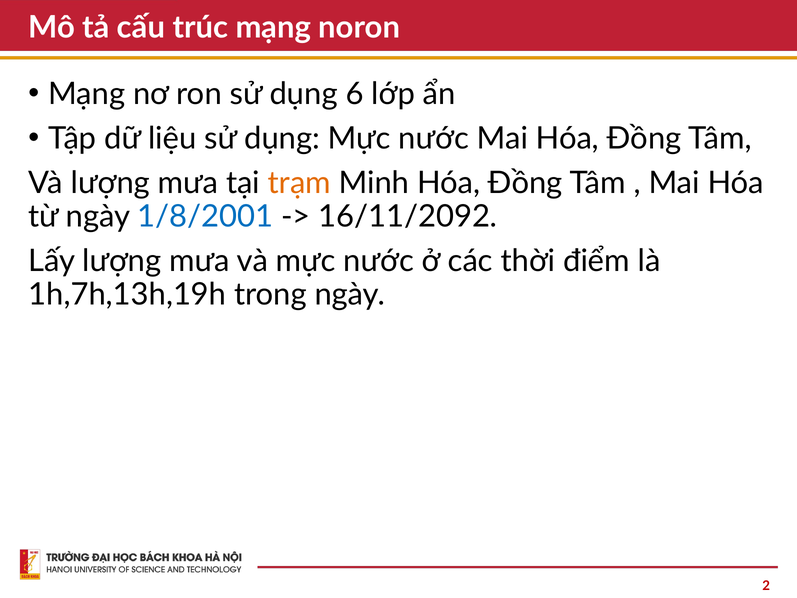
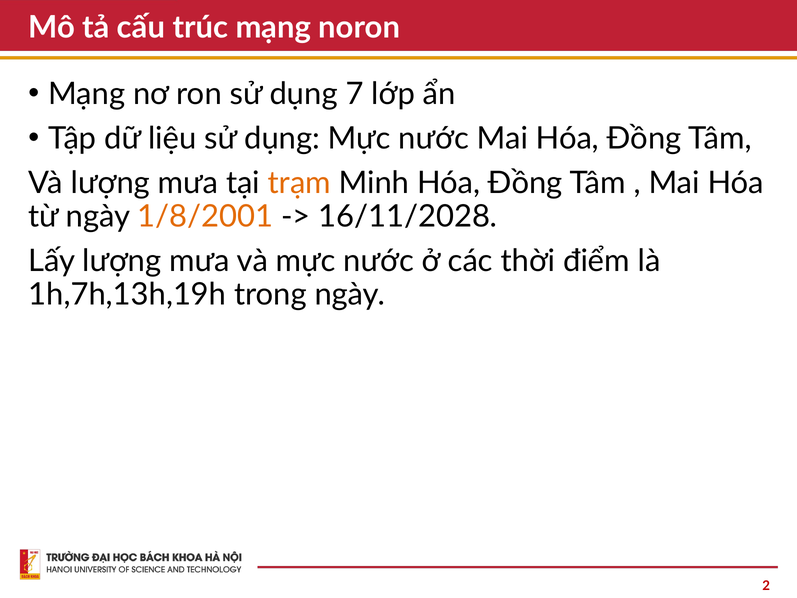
6: 6 -> 7 (355, 94)
1/8/2001 colour: blue -> orange (205, 216)
16/11/2092: 16/11/2092 -> 16/11/2028 (408, 216)
